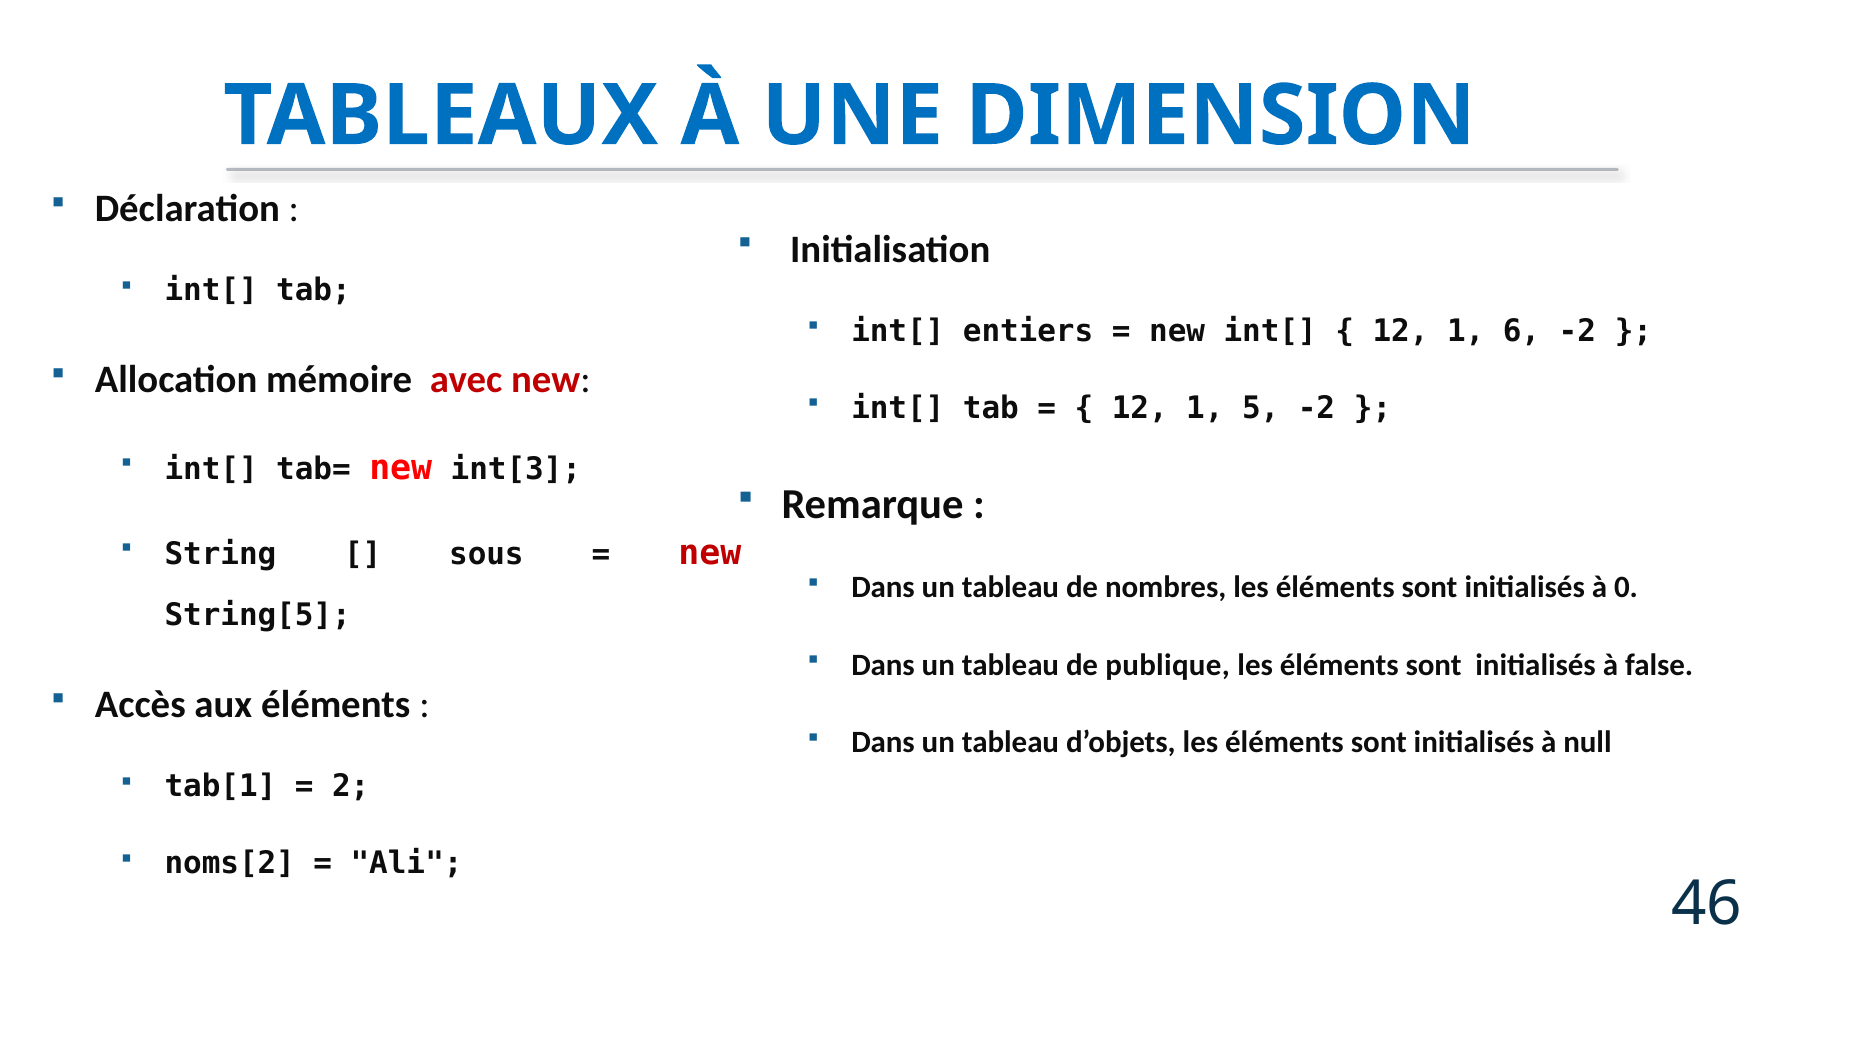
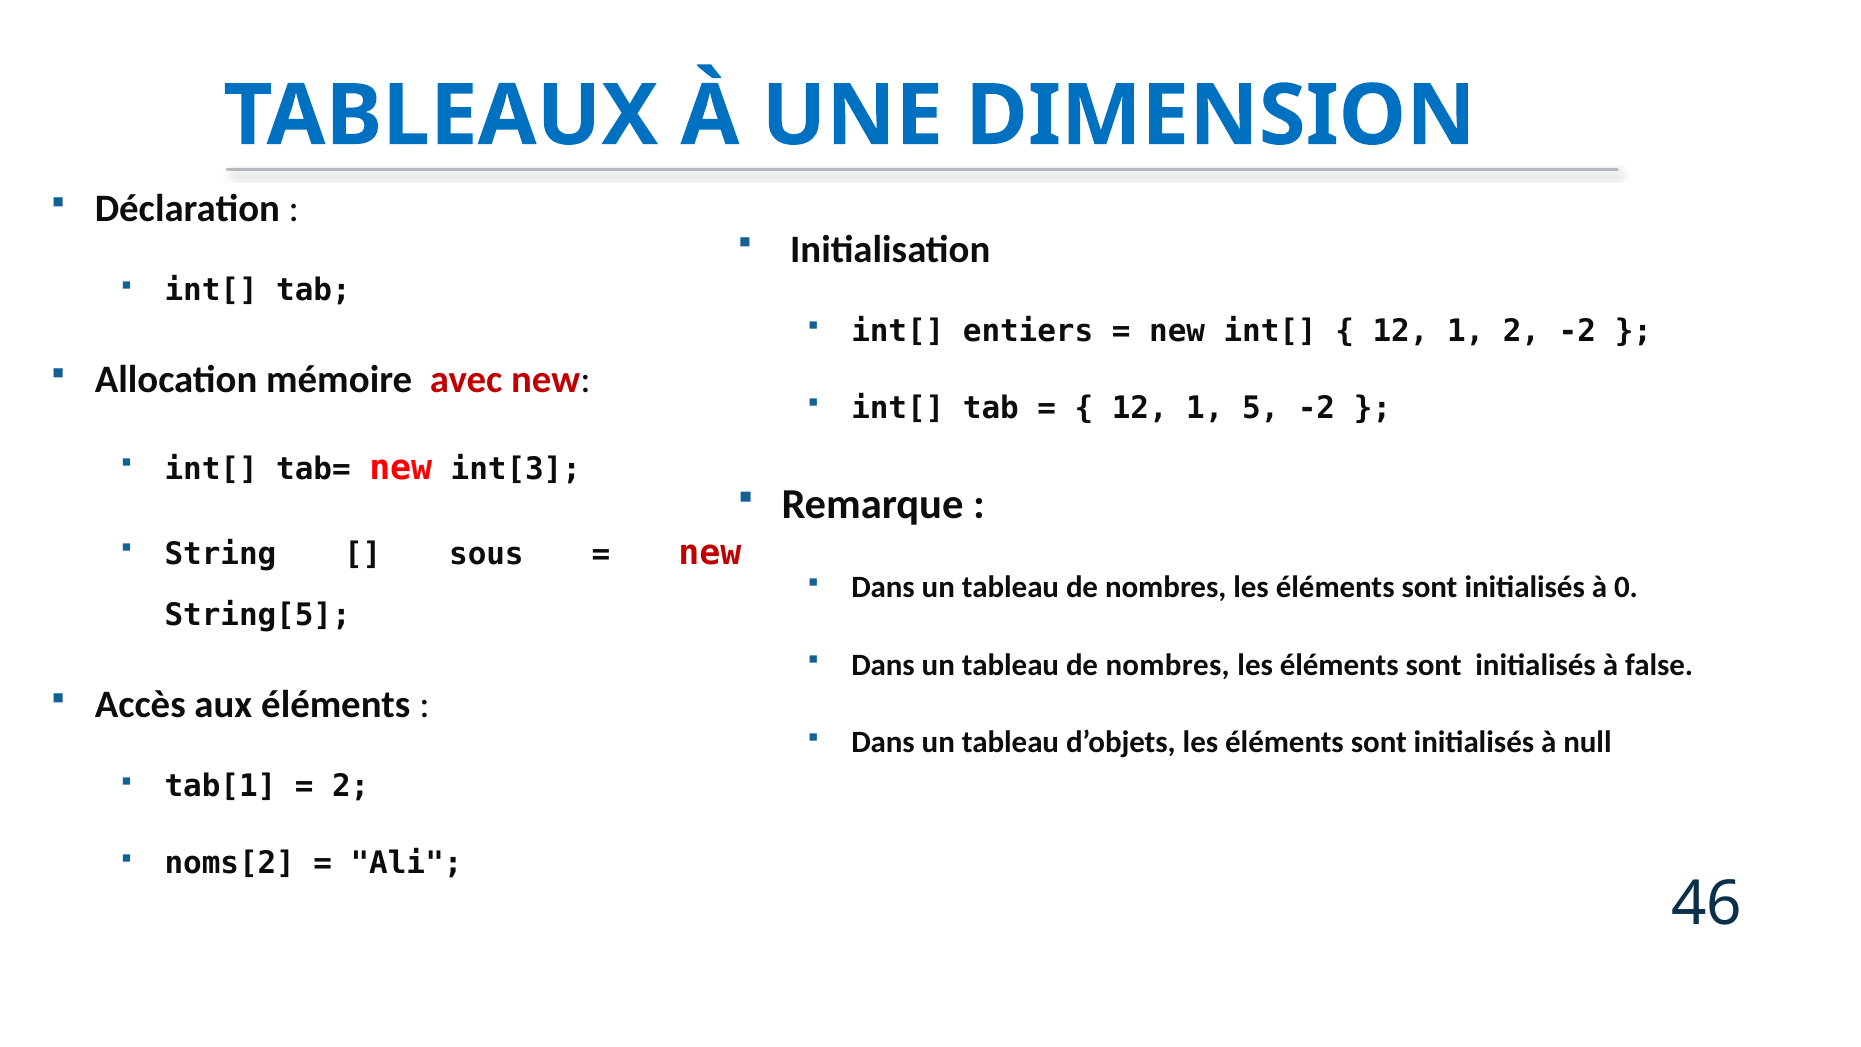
1 6: 6 -> 2 (1521, 331)
publique: publique -> nombres (1168, 665)
